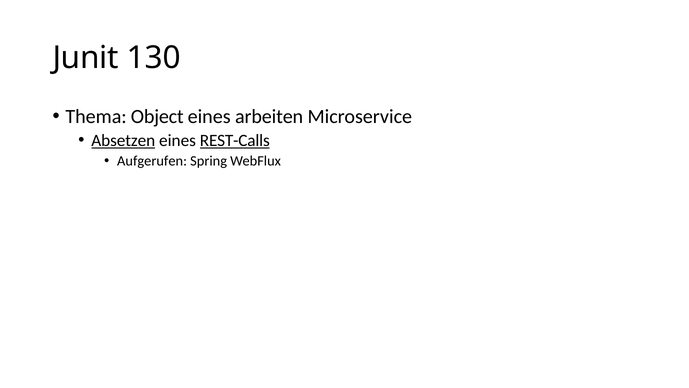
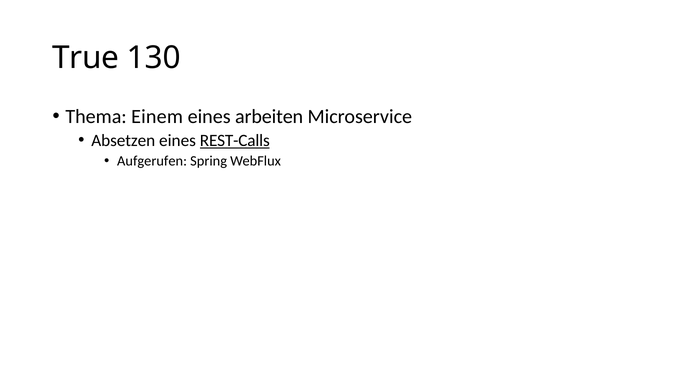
Junit: Junit -> True (86, 58)
Object: Object -> Einem (157, 116)
Absetzen underline: present -> none (123, 140)
